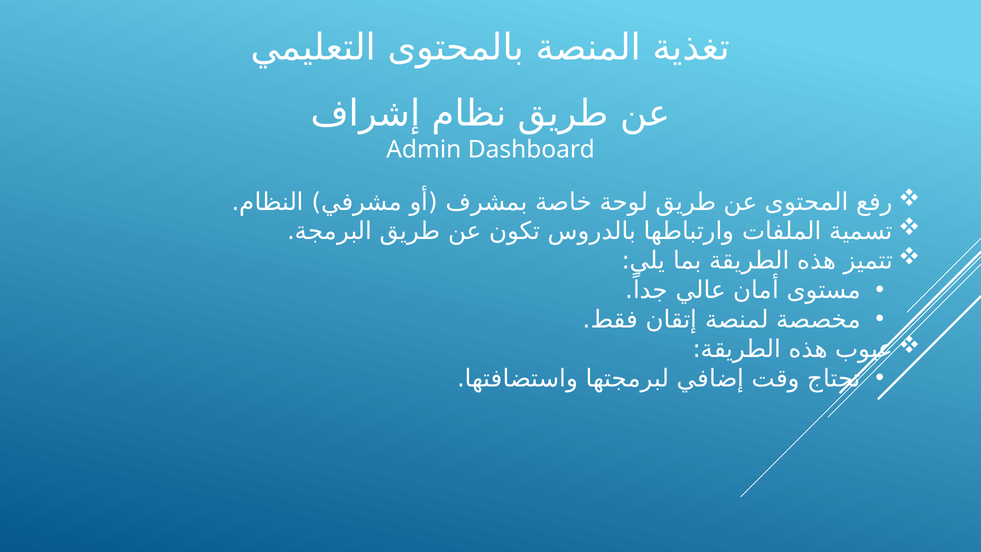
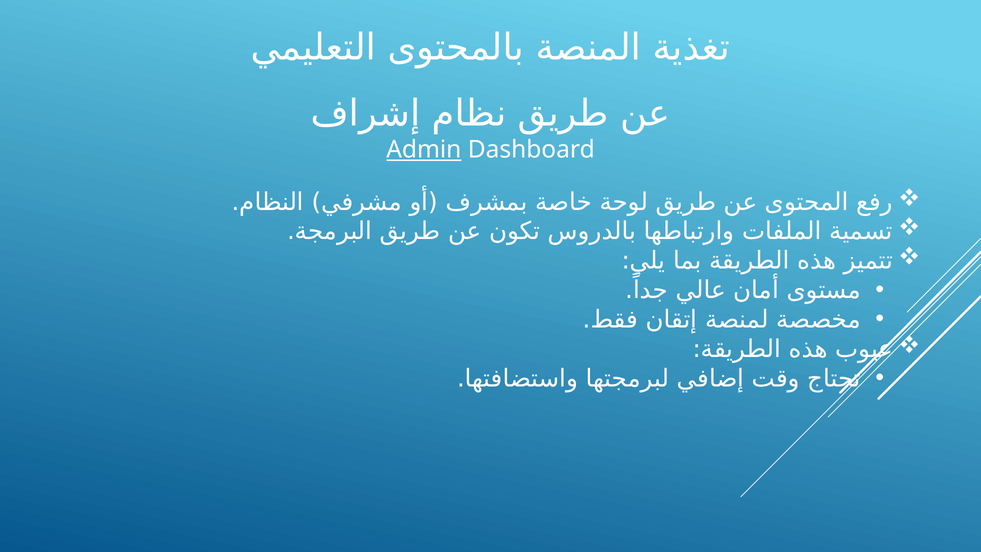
Admin underline: none -> present (424, 150)
